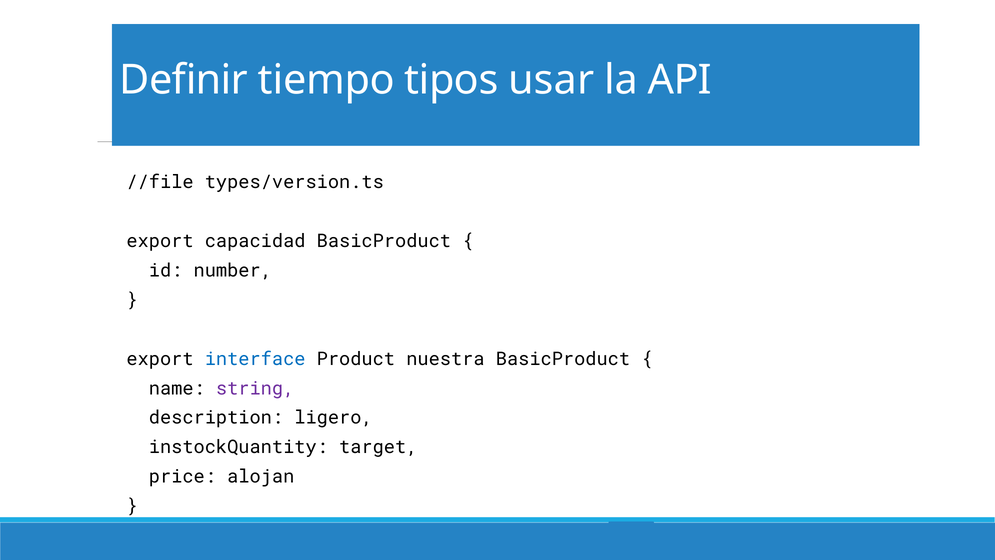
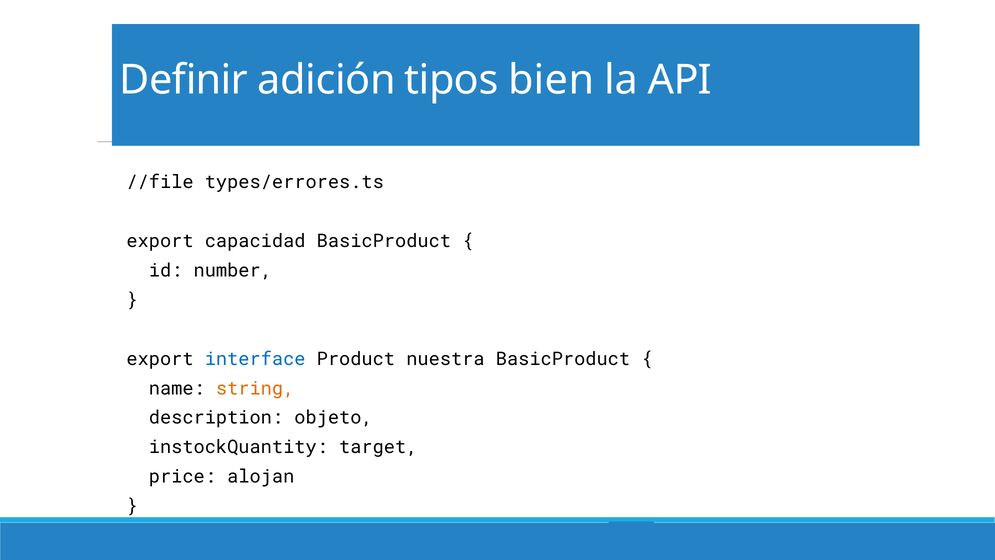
tiempo: tiempo -> adición (327, 80)
usar: usar -> bien (551, 80)
types/version.ts: types/version.ts -> types/errores.ts (294, 182)
string colour: purple -> orange (255, 388)
ligero: ligero -> objeto (334, 418)
